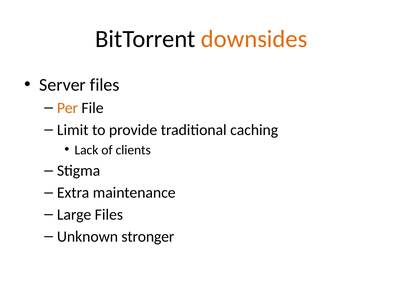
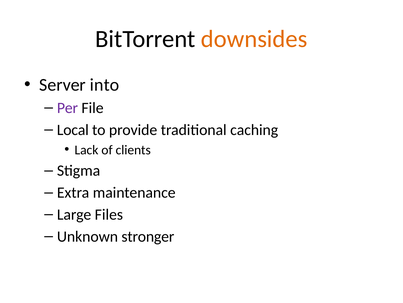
Server files: files -> into (105, 85)
Per colour: orange -> purple (67, 108)
Limit: Limit -> Local (73, 130)
